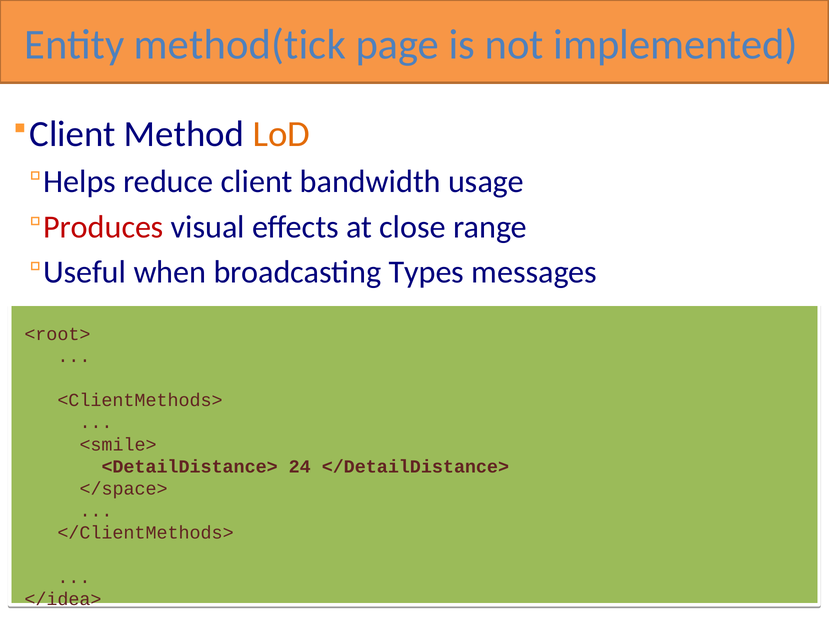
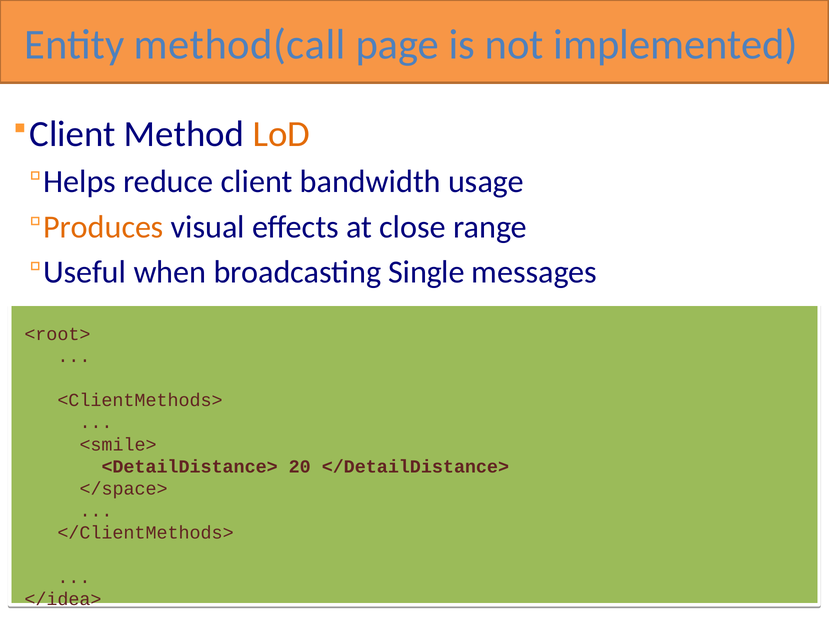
method(tick: method(tick -> method(call (240, 45)
Produces colour: red -> orange (103, 227)
Types: Types -> Single (427, 272)
24: 24 -> 20 (300, 466)
